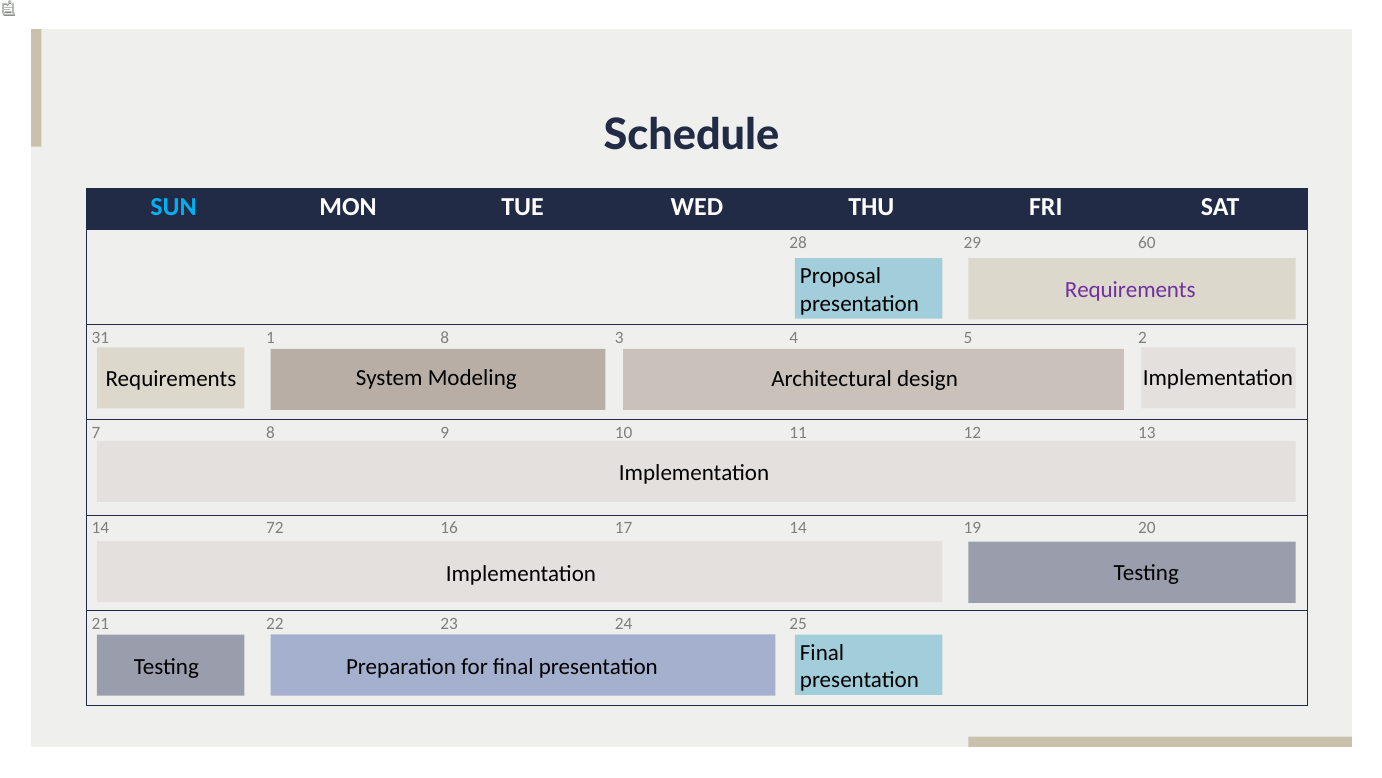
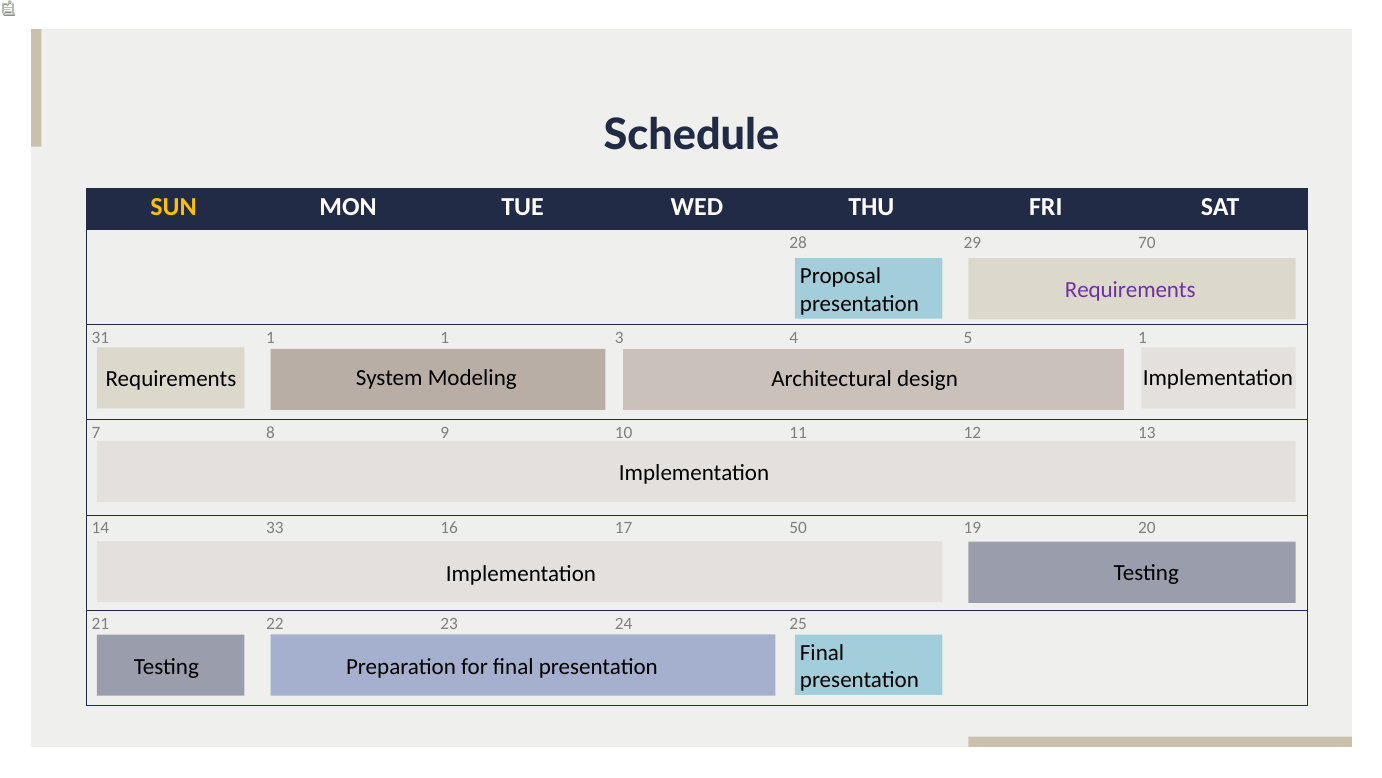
SUN colour: light blue -> yellow (174, 207)
60: 60 -> 70 (1147, 242)
1 8: 8 -> 1 (445, 338)
5 2: 2 -> 1 (1143, 338)
72: 72 -> 33 (275, 528)
17 14: 14 -> 50 (798, 528)
